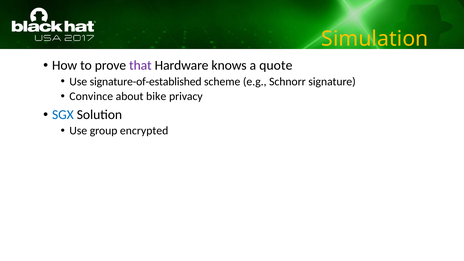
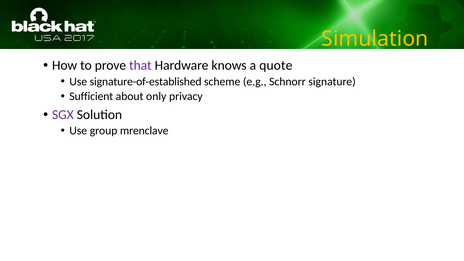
Convince: Convince -> Sufficient (91, 96)
bike: bike -> only (156, 96)
SGX colour: blue -> purple (63, 115)
encrypted: encrypted -> mrenclave (144, 131)
